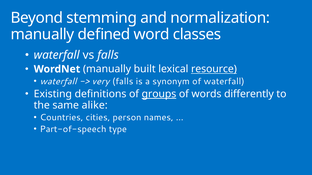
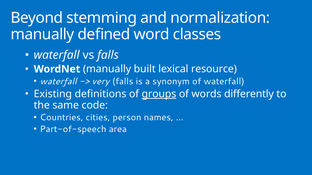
resource underline: present -> none (214, 69)
alike: alike -> code (95, 105)
type: type -> area (118, 129)
